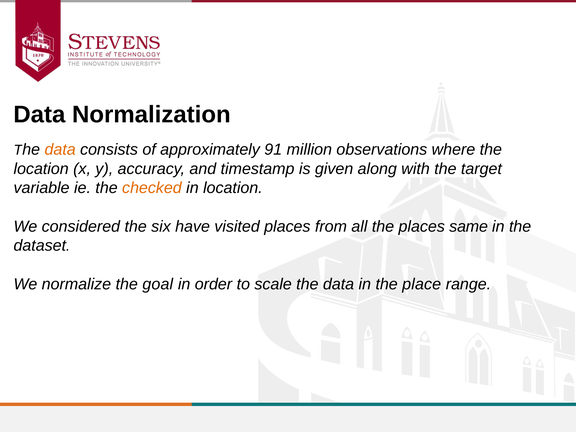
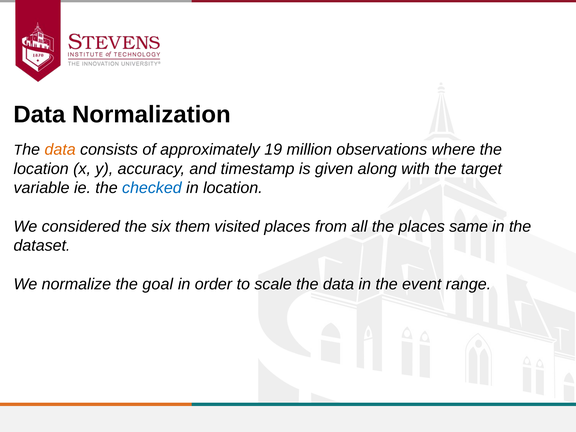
91: 91 -> 19 (273, 150)
checked colour: orange -> blue (152, 188)
have: have -> them (193, 226)
place: place -> event (422, 284)
